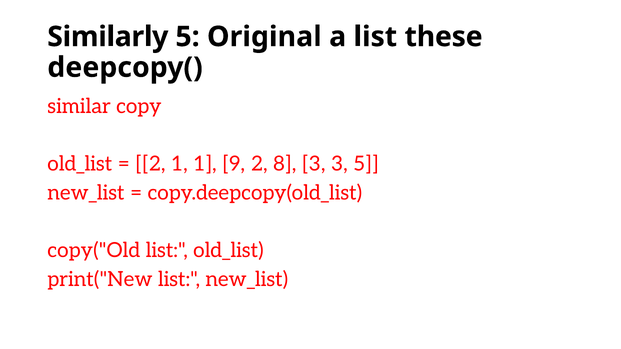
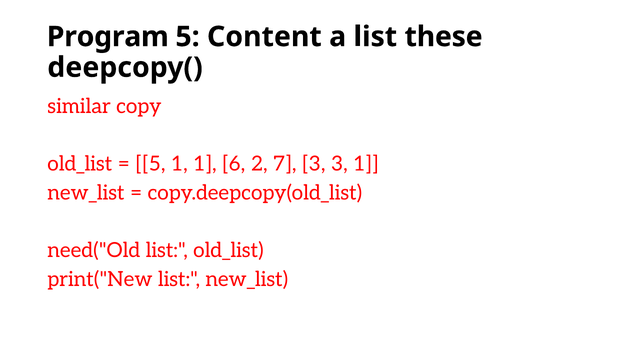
Similarly: Similarly -> Program (108, 37)
Original: Original -> Content (264, 37)
2: 2 -> 5 (150, 164)
9: 9 -> 6 (234, 164)
8: 8 -> 7 (285, 164)
3 5: 5 -> 1 (366, 164)
copy("Old: copy("Old -> need("Old (94, 251)
